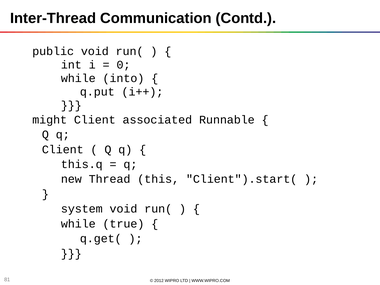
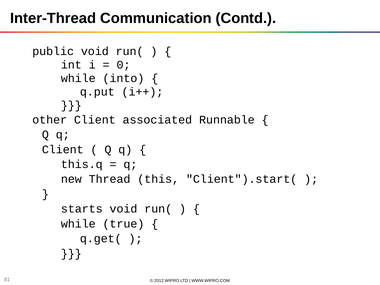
might: might -> other (50, 120)
system: system -> starts (82, 209)
